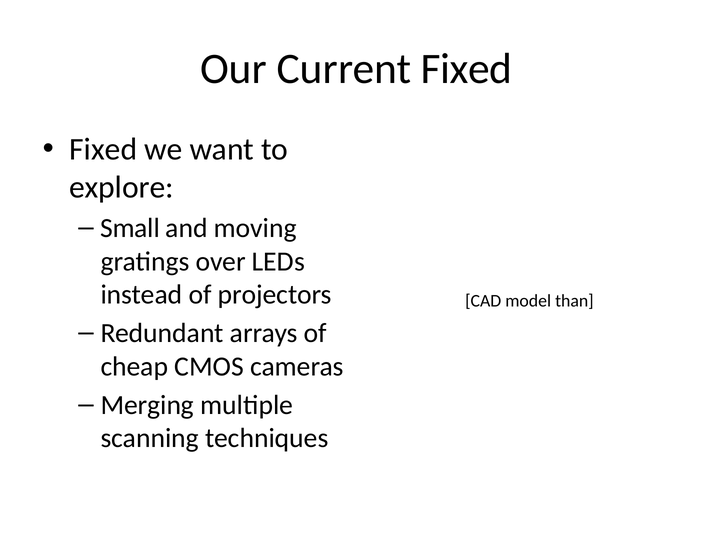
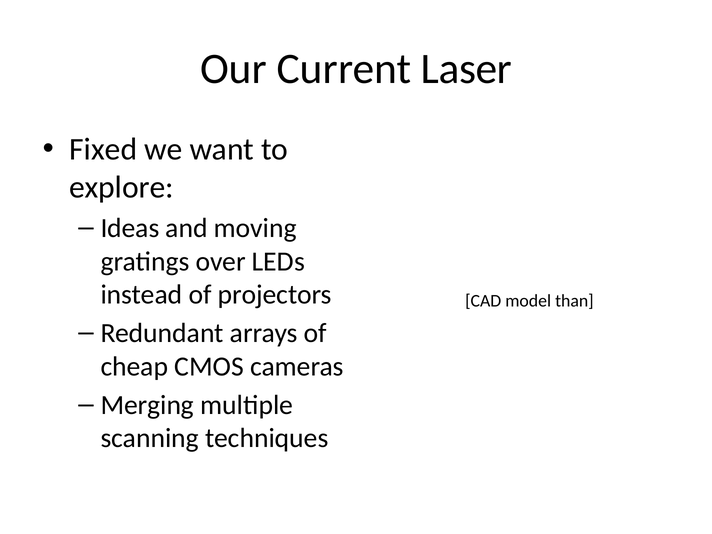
Current Fixed: Fixed -> Laser (467, 69)
Small: Small -> Ideas (130, 228)
